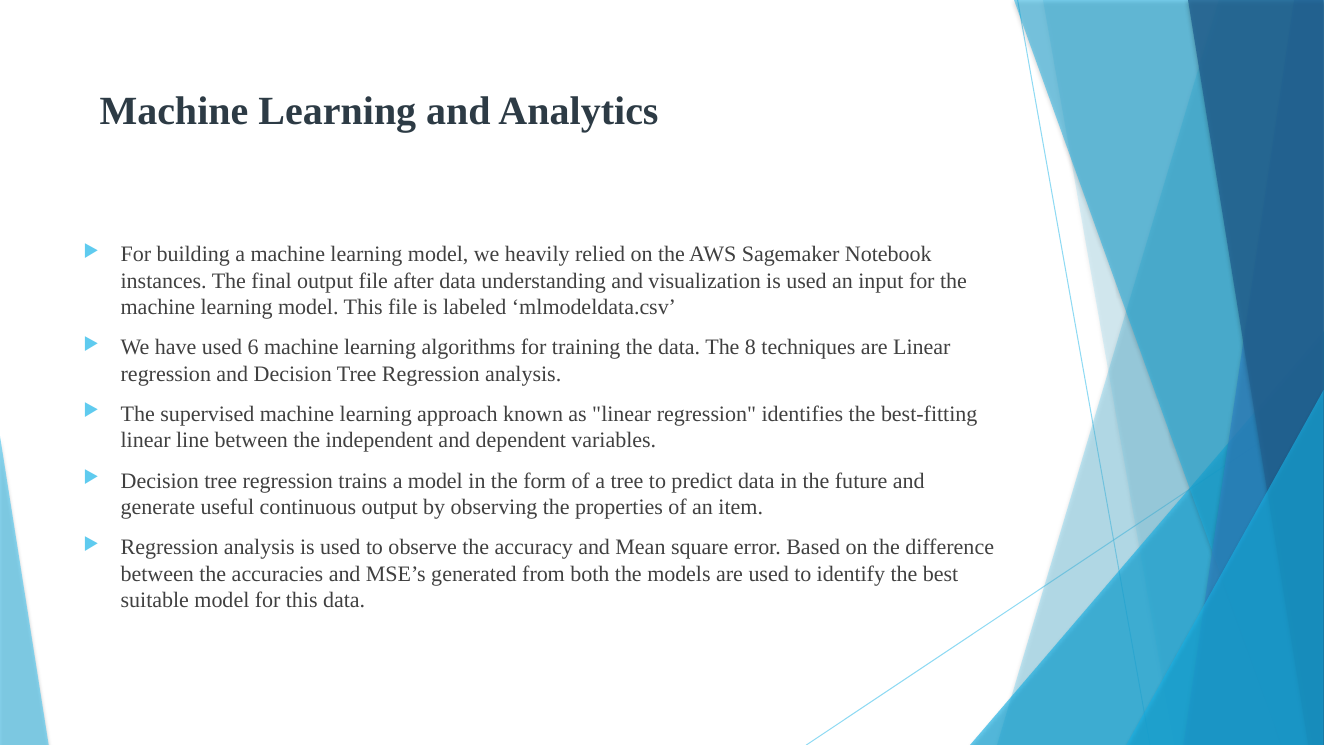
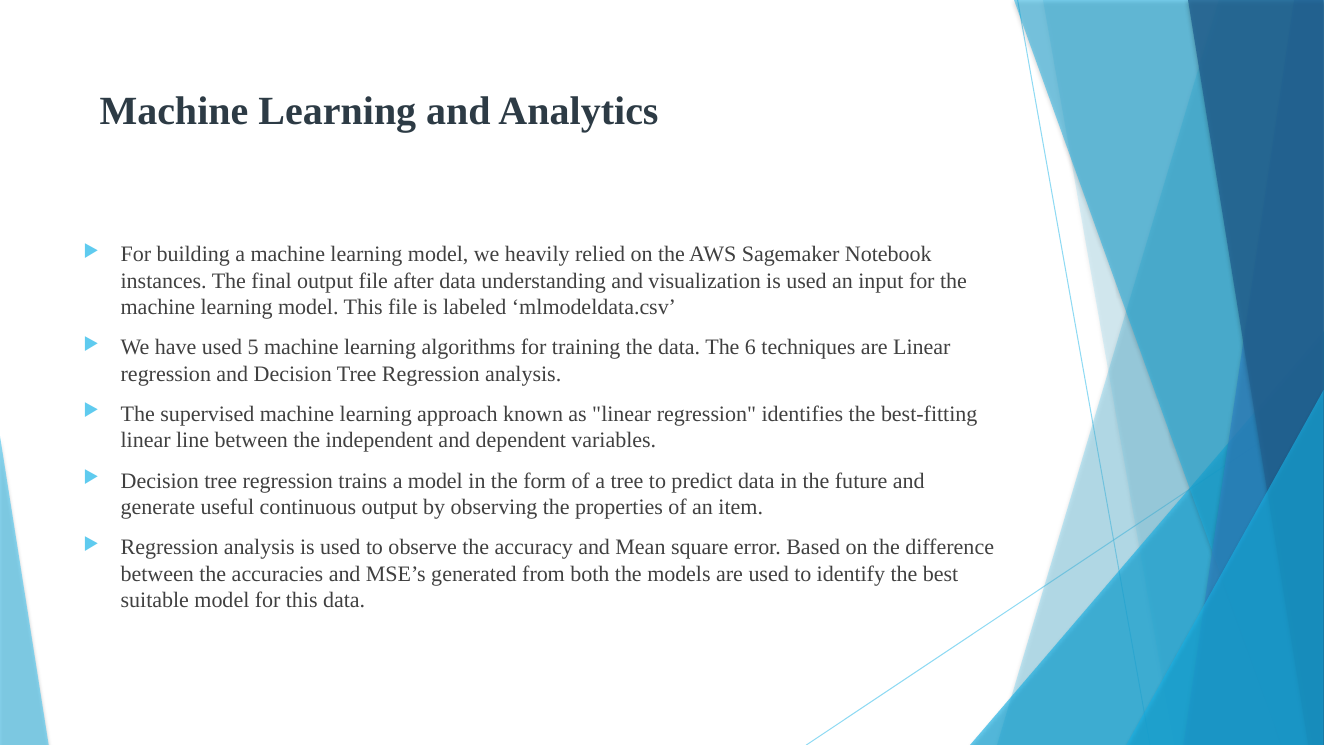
6: 6 -> 5 (253, 347)
8: 8 -> 6 (750, 347)
